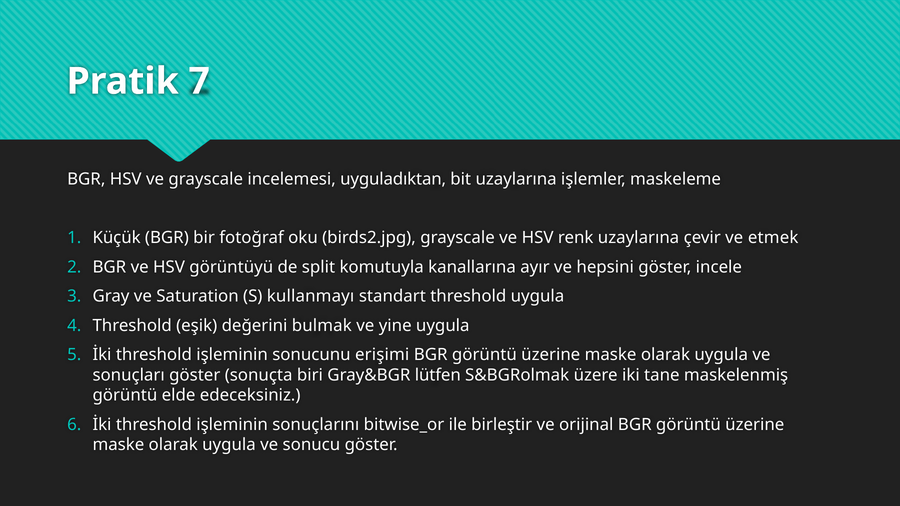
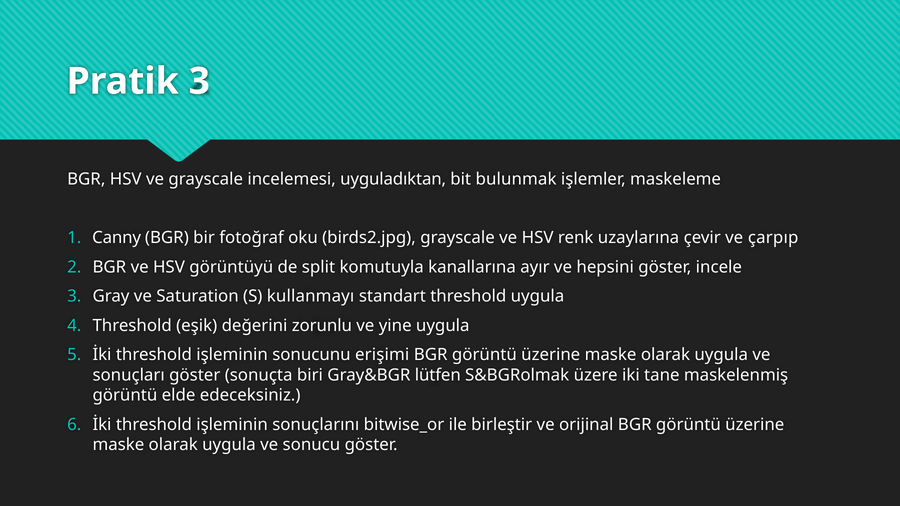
Pratik 7: 7 -> 3 (199, 81)
bit uzaylarına: uzaylarına -> bulunmak (516, 179)
Küçük: Küçük -> Canny (117, 238)
etmek: etmek -> çarpıp (773, 238)
bulmak: bulmak -> zorunlu (322, 326)
